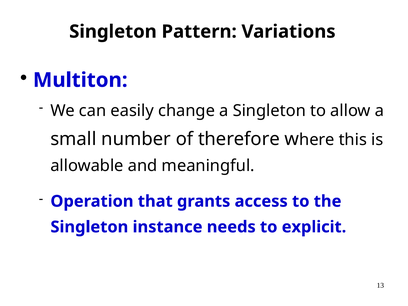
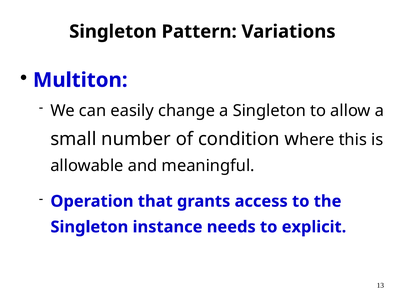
therefore: therefore -> condition (239, 139)
